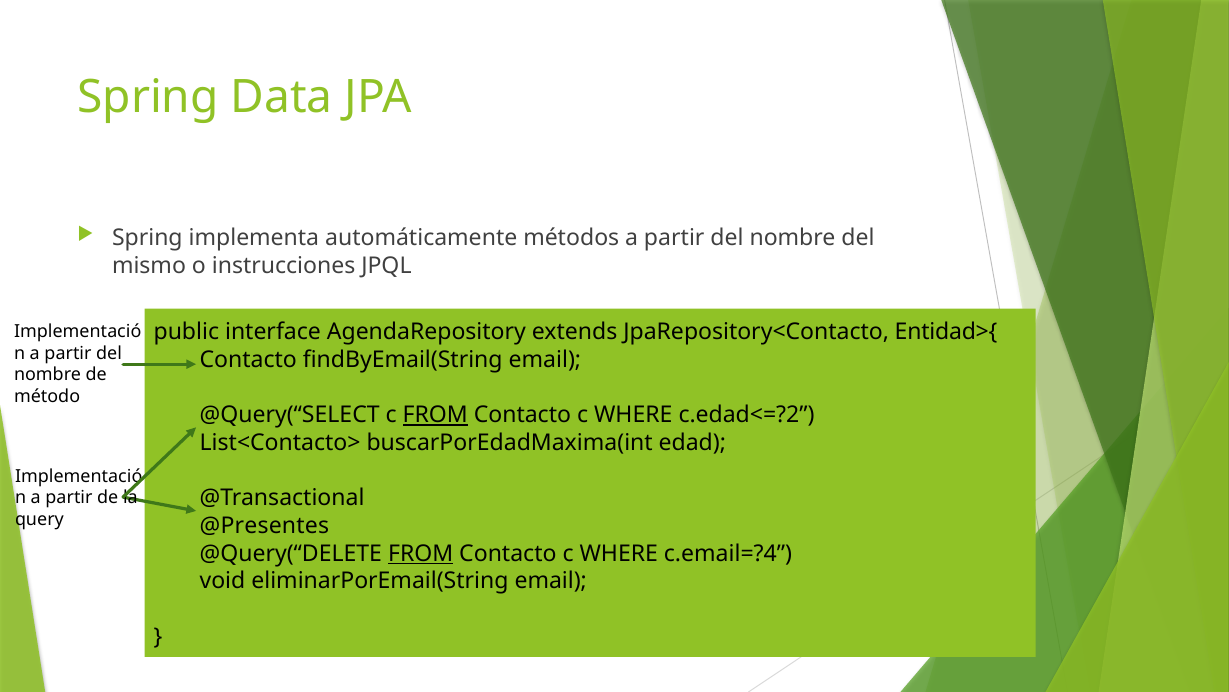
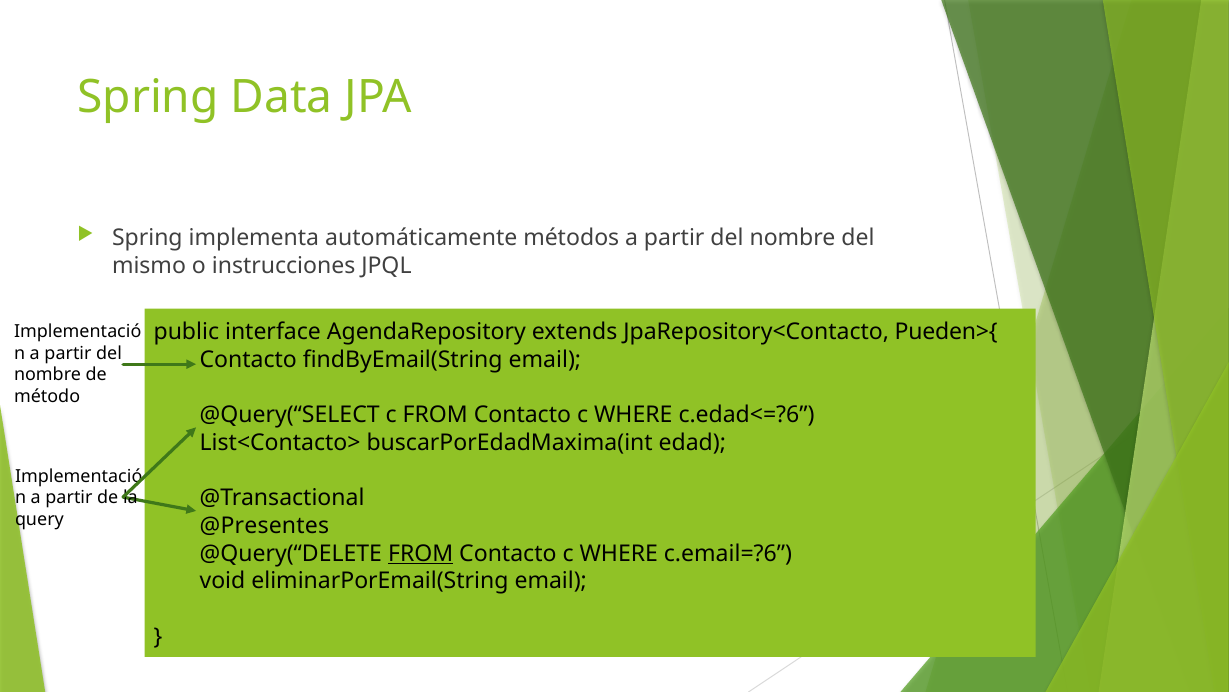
Entidad>{: Entidad>{ -> Pueden>{ (946, 332)
FROM underline: present -> none (435, 415)
c.edad<=?2: c.edad<=?2 -> c.edad<=?6 (747, 415)
c.email=?4: c.email=?4 -> c.email=?6 (728, 553)
